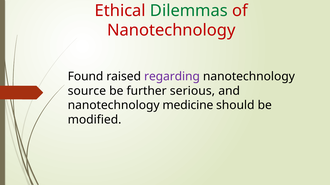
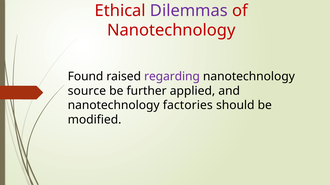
Dilemmas colour: green -> purple (189, 11)
serious: serious -> applied (192, 91)
medicine: medicine -> factories (188, 106)
